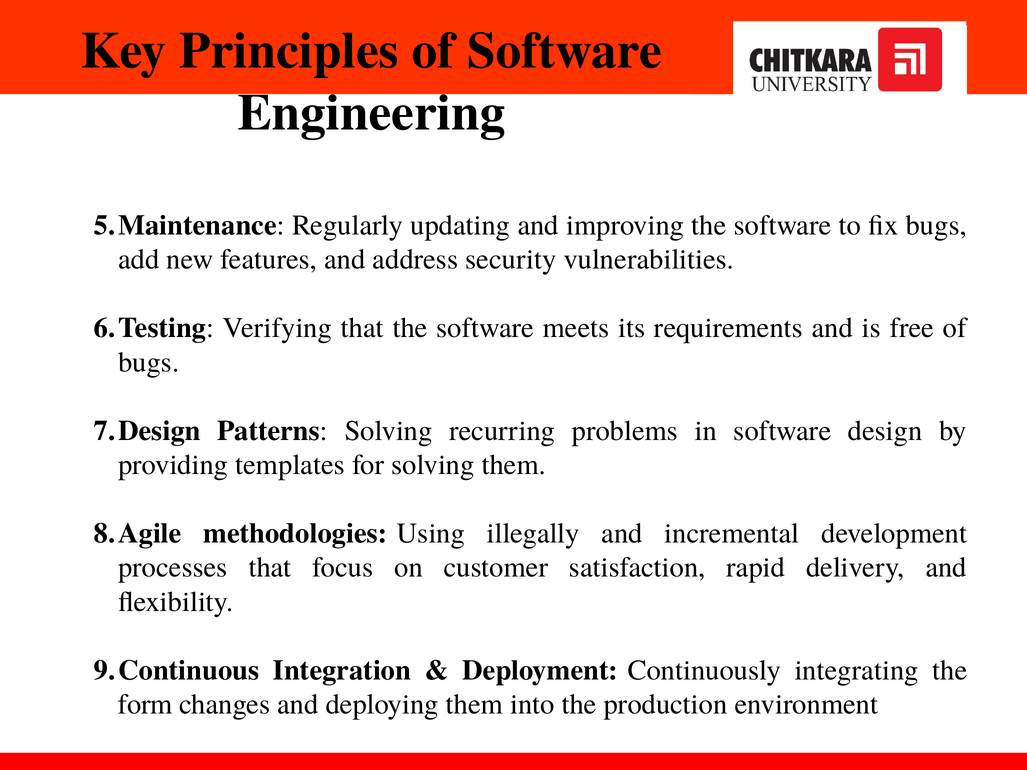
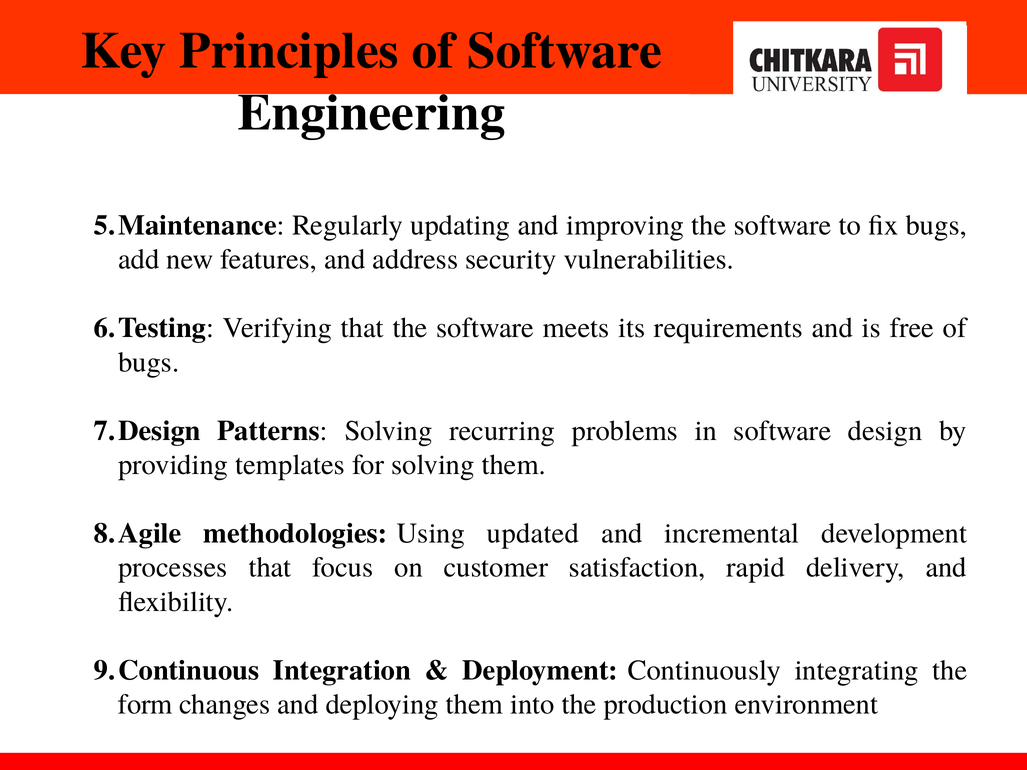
illegally: illegally -> updated (533, 534)
